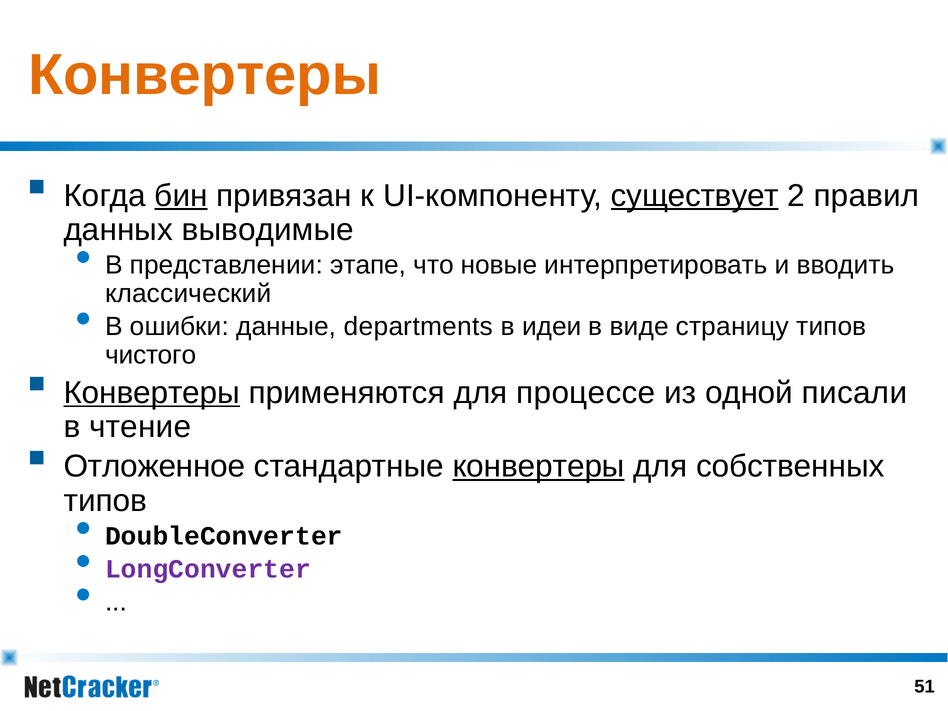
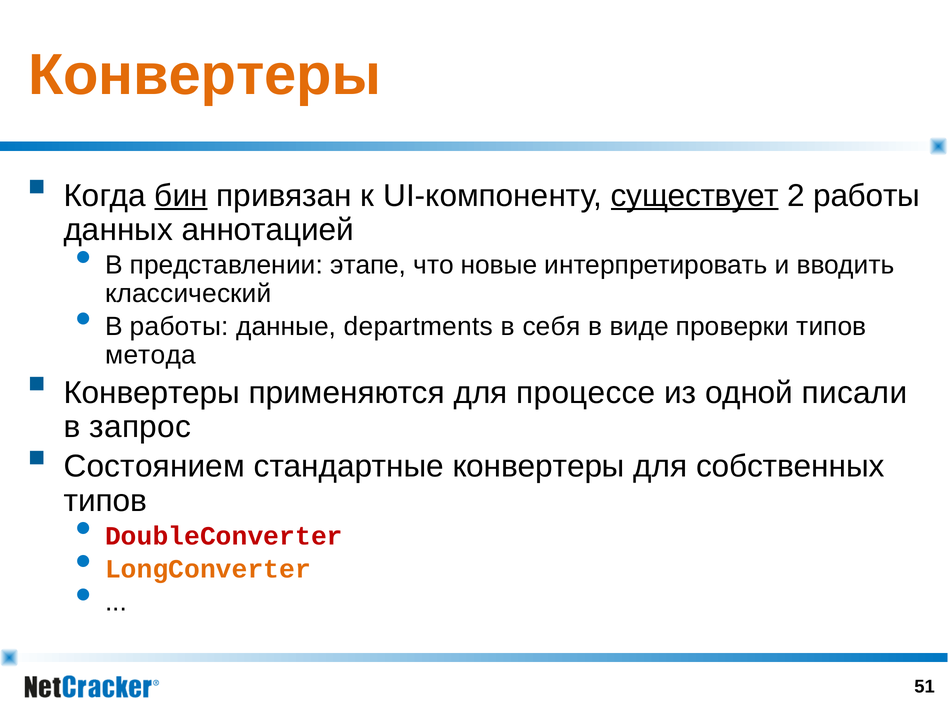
2 правил: правил -> работы (867, 196)
выводимые: выводимые -> аннотацией (268, 230)
В ошибки: ошибки -> работы (179, 327)
идеи: идеи -> себя (552, 327)
страницу: страницу -> проверки (733, 327)
чистого: чистого -> метода (151, 355)
Конвертеры underline: present -> none (152, 393)
чтение: чтение -> запрос (140, 427)
Отложенное: Отложенное -> Состоянием (154, 467)
конвертеры underline: present -> none (539, 467)
DoubleConverter colour: black -> red (224, 536)
LongConverter colour: purple -> orange (208, 569)
